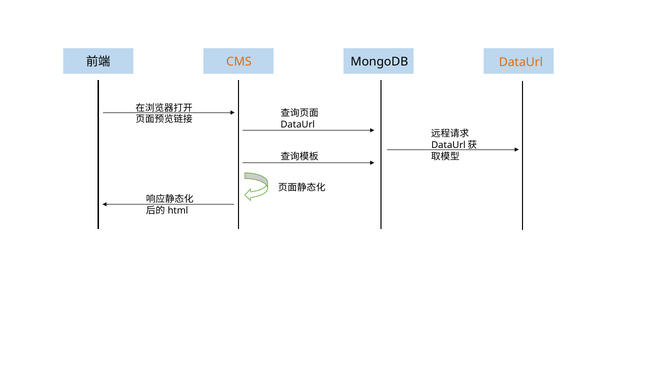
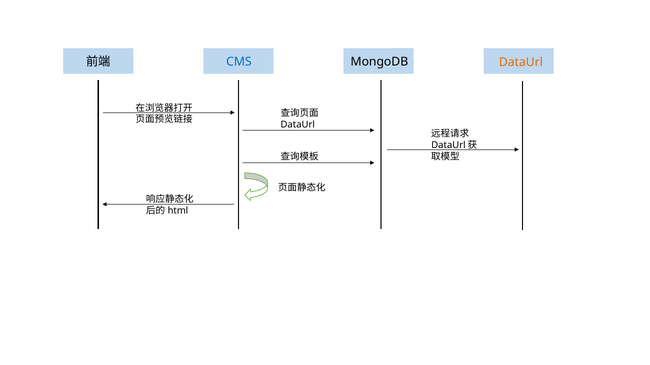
CMS colour: orange -> blue (239, 62)
